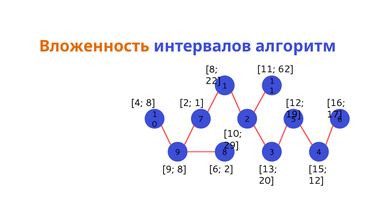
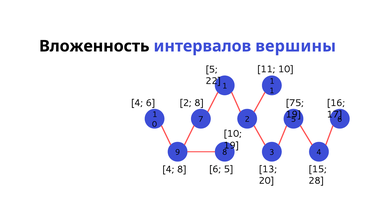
Вложенность colour: orange -> black (94, 46)
алгоритм: алгоритм -> вершины (296, 46)
11 62: 62 -> 10 (286, 69)
8: 8 -> 5 (212, 69)
4 8: 8 -> 6 (151, 103)
2 1: 1 -> 8 (199, 103)
12: 12 -> 75 (295, 103)
29: 29 -> 19 (231, 145)
2: 2 -> 5 (229, 169)
9: 9 -> 4 (168, 170)
12: 12 -> 28 (316, 181)
